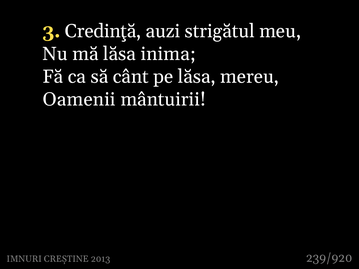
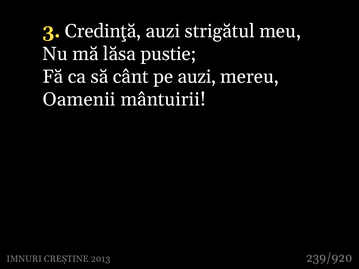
inima: inima -> pustie (168, 54)
pe lăsa: lăsa -> auzi (197, 77)
